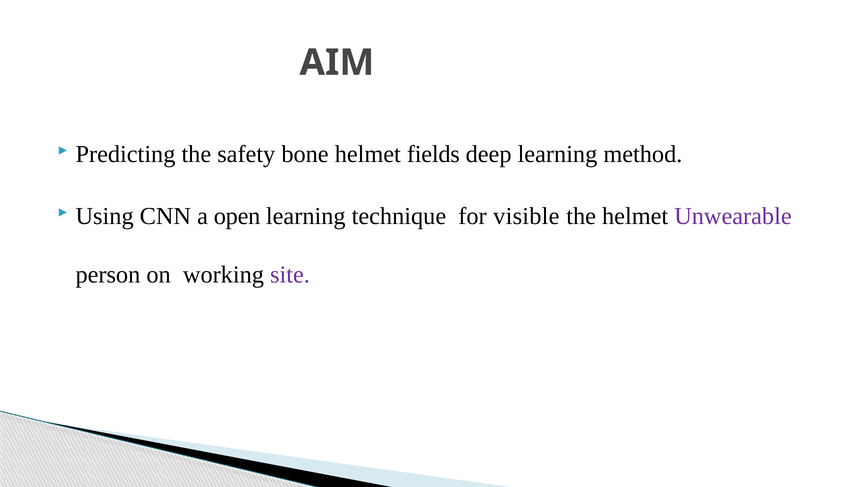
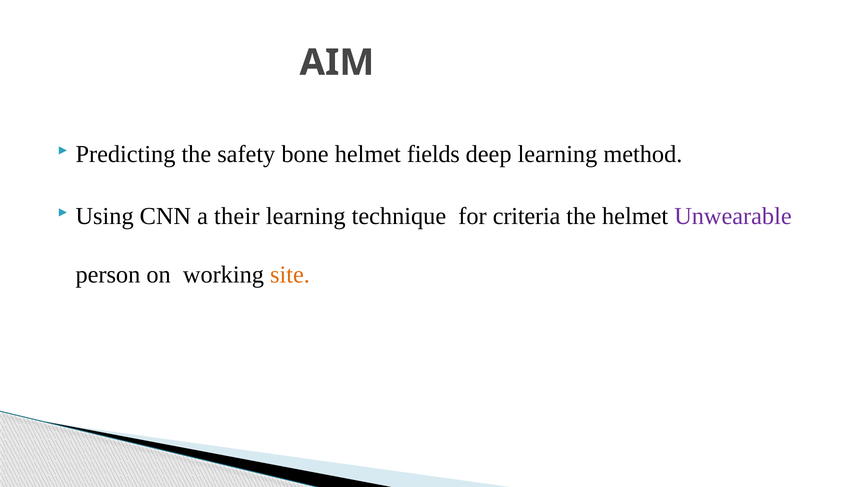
open: open -> their (237, 216)
visible: visible -> criteria (527, 216)
site colour: purple -> orange (290, 274)
